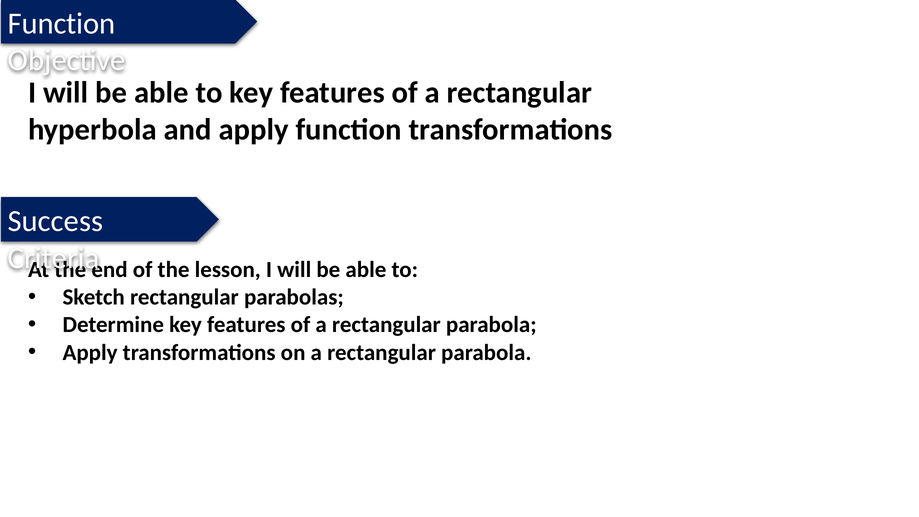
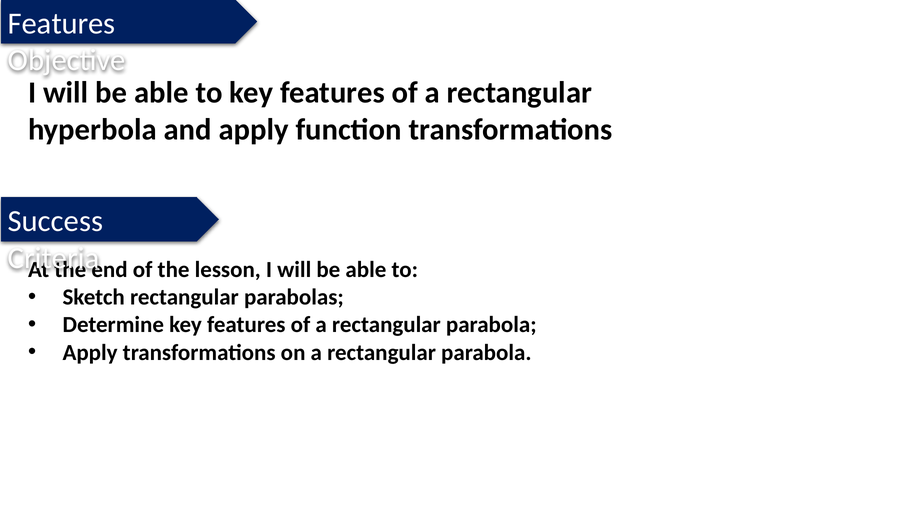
Function: Function -> Features (62, 23)
